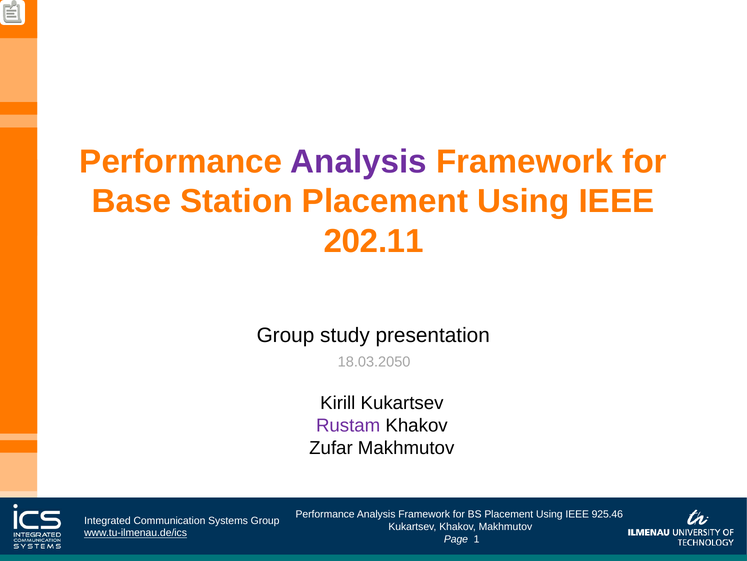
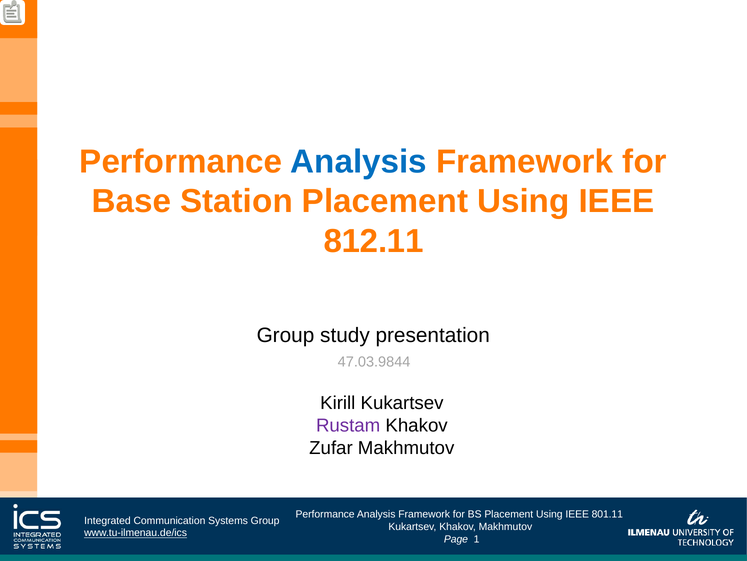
Analysis colour: purple -> blue (359, 161)
202.11: 202.11 -> 812.11 (374, 241)
18.03.2050: 18.03.2050 -> 47.03.9844 (374, 361)
925.46: 925.46 -> 801.11 (607, 514)
